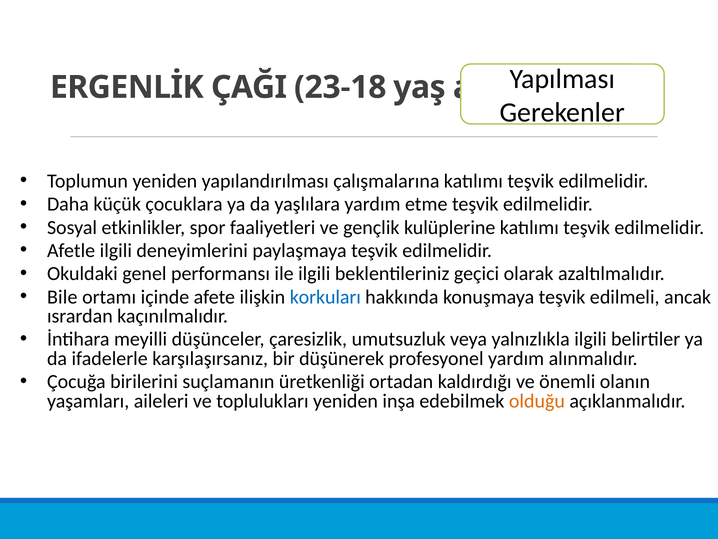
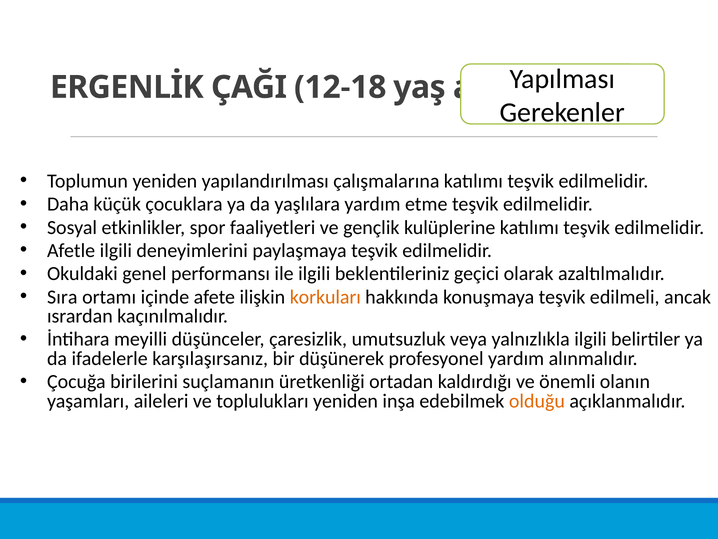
23-18: 23-18 -> 12-18 (340, 87)
Bile: Bile -> Sıra (62, 297)
korkuları colour: blue -> orange (325, 297)
